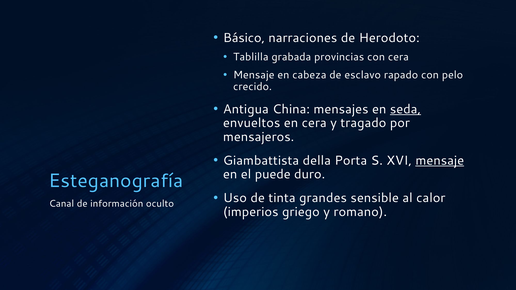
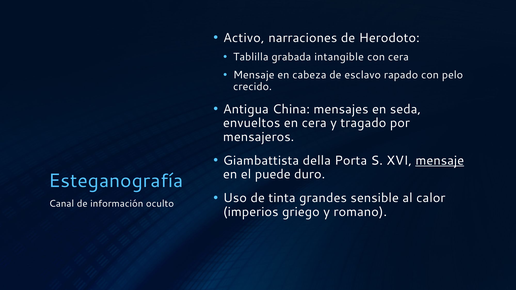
Básico: Básico -> Activo (244, 38)
provincias: provincias -> intangible (339, 57)
seda underline: present -> none (405, 109)
